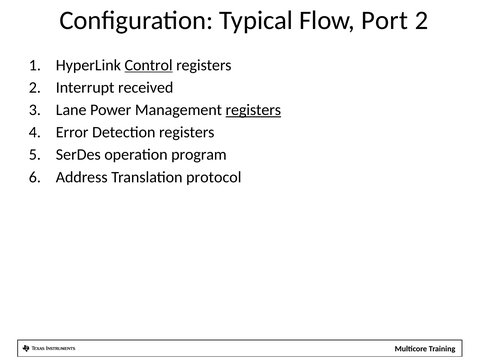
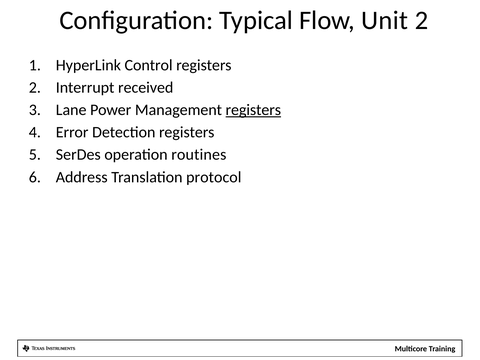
Port: Port -> Unit (385, 20)
Control underline: present -> none (149, 65)
program: program -> routines (199, 155)
